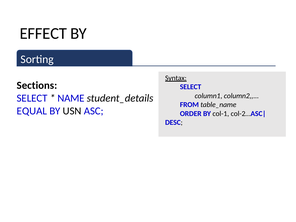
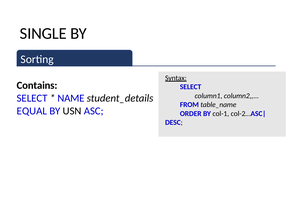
EFFECT: EFFECT -> SINGLE (43, 33)
Sections: Sections -> Contains (37, 85)
